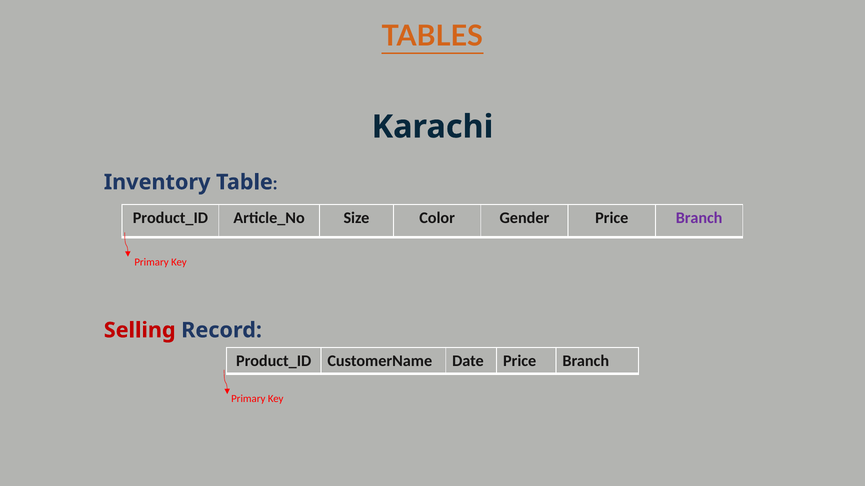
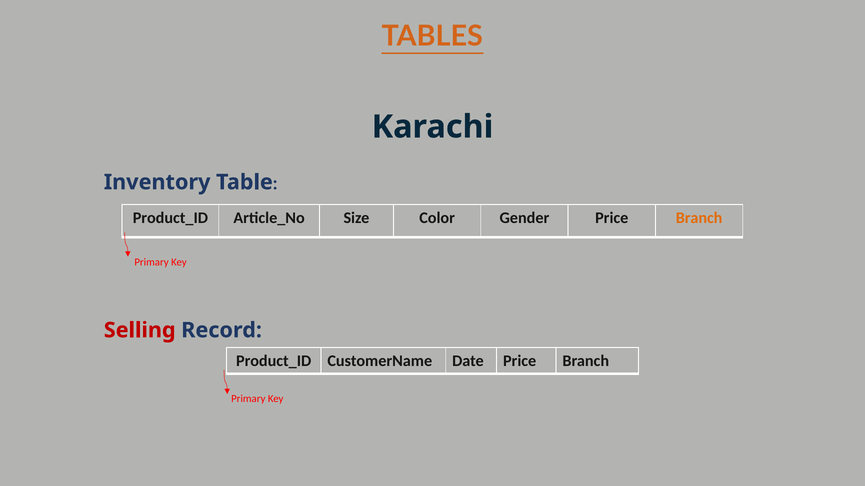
Branch colour: purple -> orange (699, 218)
